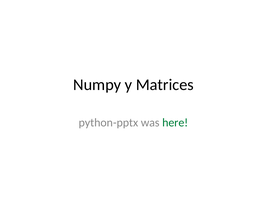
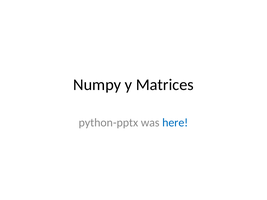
here colour: green -> blue (175, 123)
